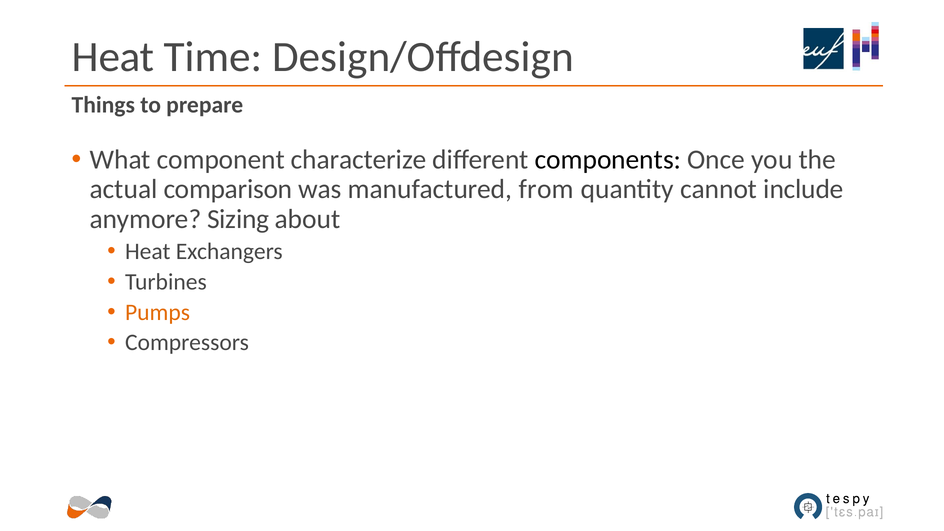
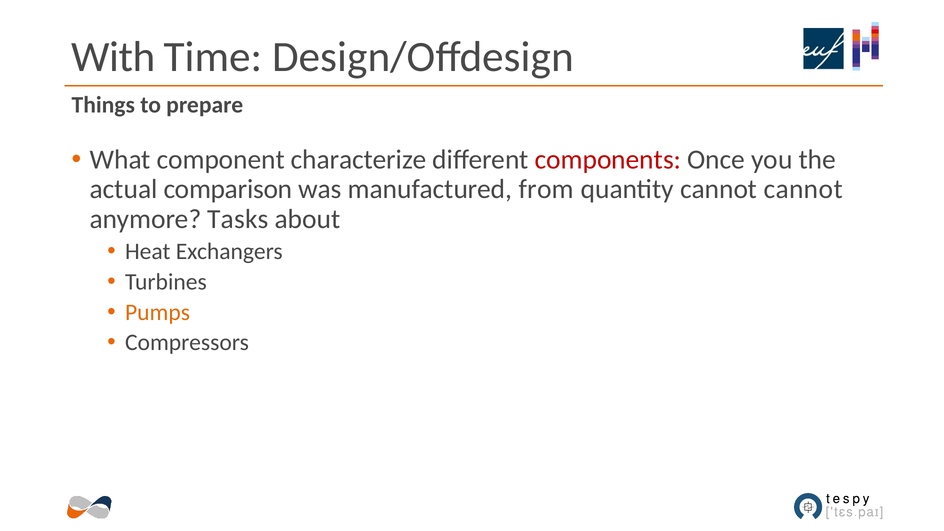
Heat: Heat -> With (113, 57)
components colour: black -> red (608, 160)
cannot include: include -> cannot (803, 189)
Sizing: Sizing -> Tasks (238, 219)
